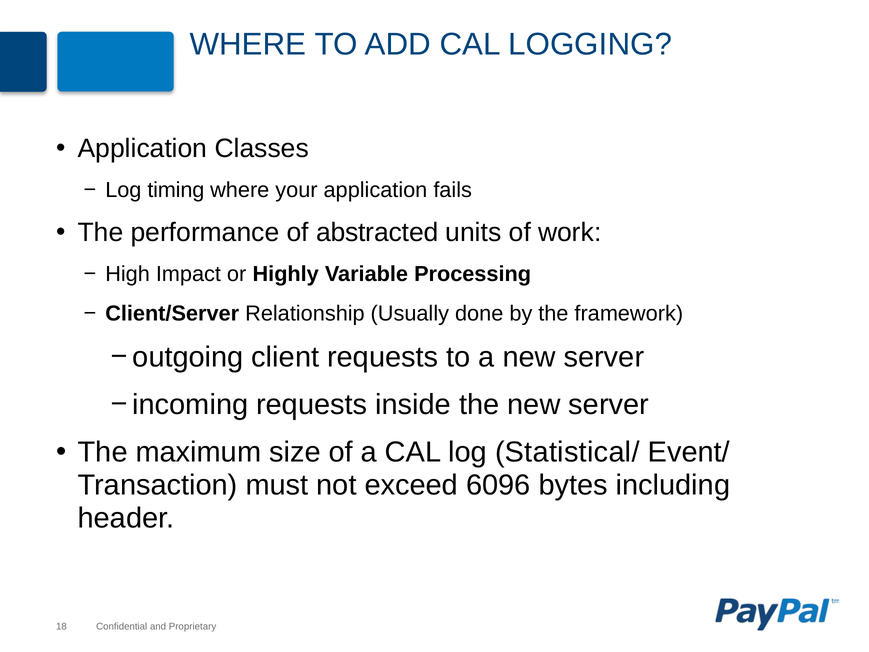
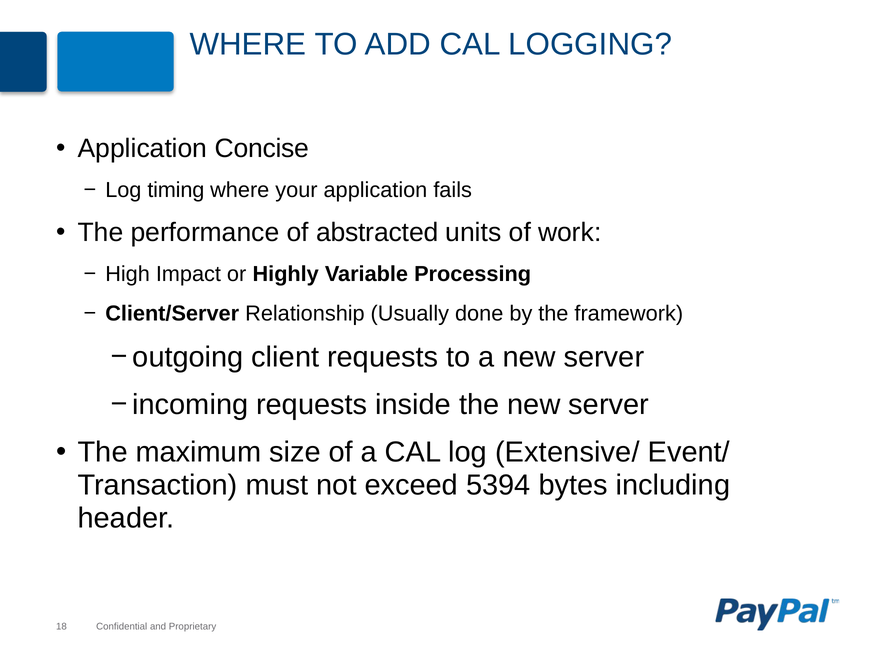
Classes: Classes -> Concise (262, 148)
Statistical/: Statistical/ -> Extensive/ (567, 452)
6096: 6096 -> 5394 (498, 485)
